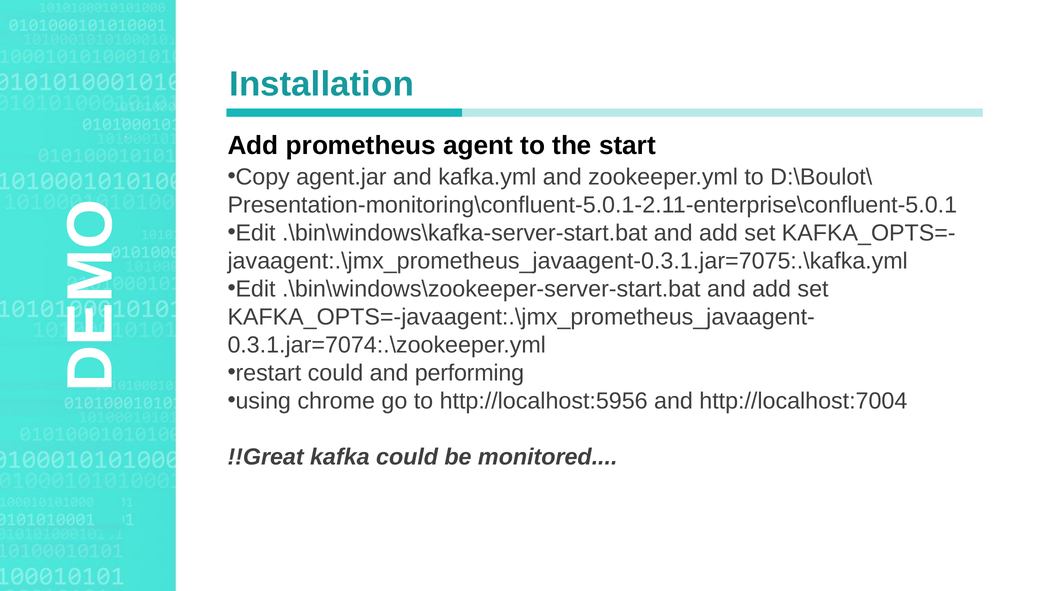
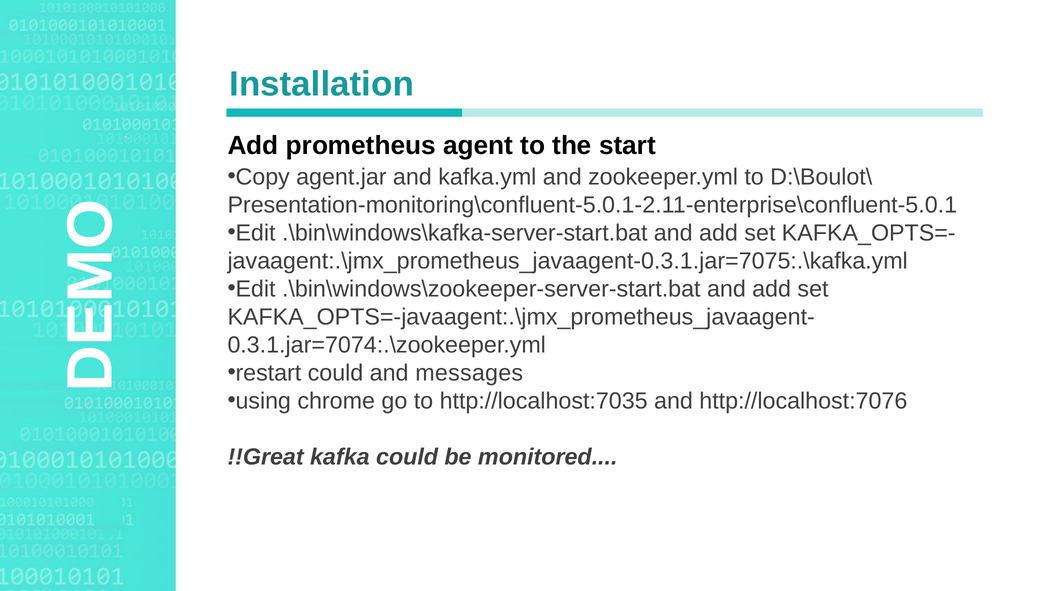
performing: performing -> messages (469, 373)
http://localhost:5956: http://localhost:5956 -> http://localhost:7035 (544, 401)
http://localhost:7004: http://localhost:7004 -> http://localhost:7076 (803, 401)
